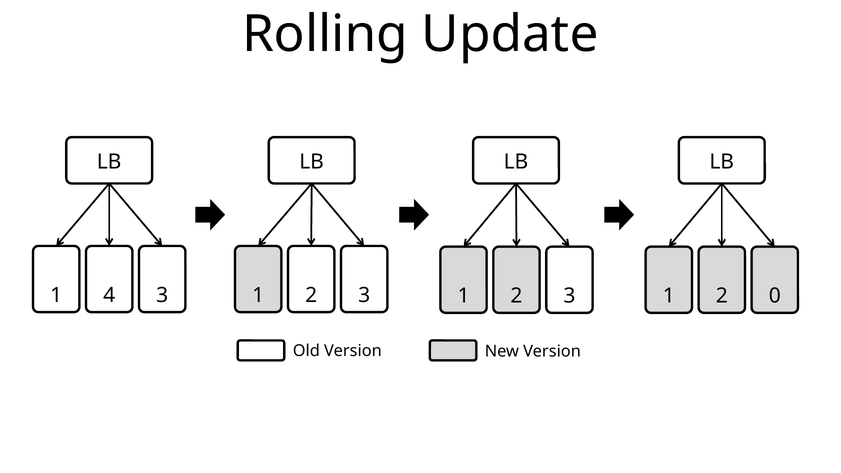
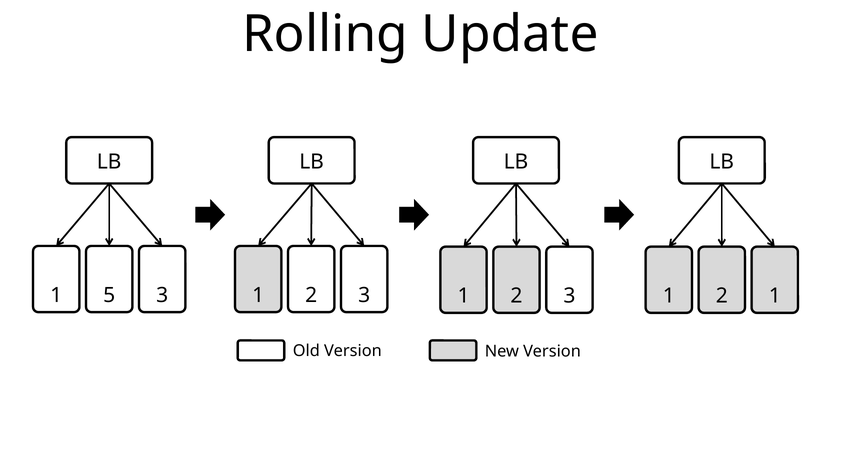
4: 4 -> 5 (109, 295)
2 0: 0 -> 1 (775, 296)
